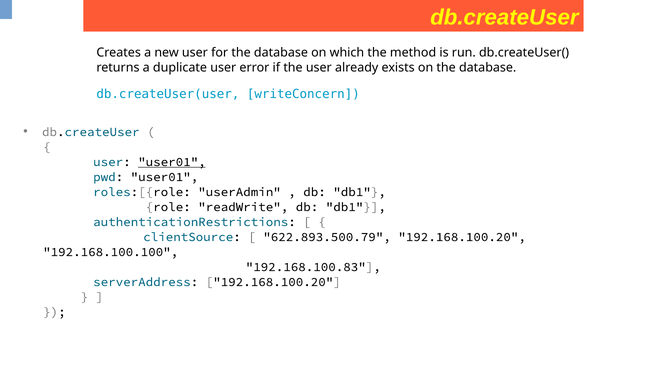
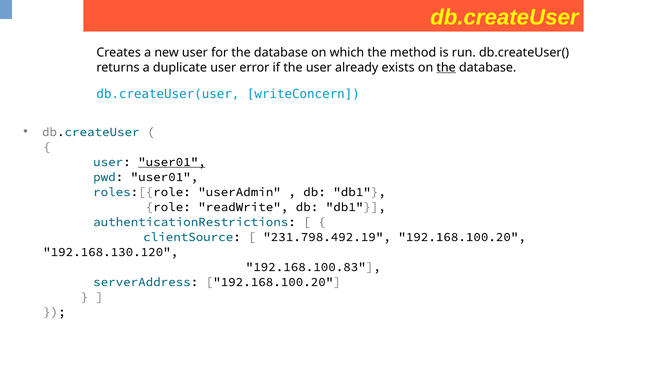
the underline: none -> present (446, 68)
622.893.500.79: 622.893.500.79 -> 231.798.492.19 (327, 237)
192.168.100.100: 192.168.100.100 -> 192.168.130.120 (111, 252)
